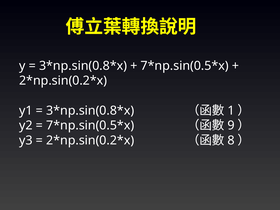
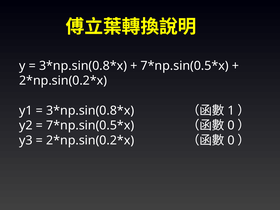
9: 9 -> 0 (231, 125)
8: 8 -> 0 (231, 140)
